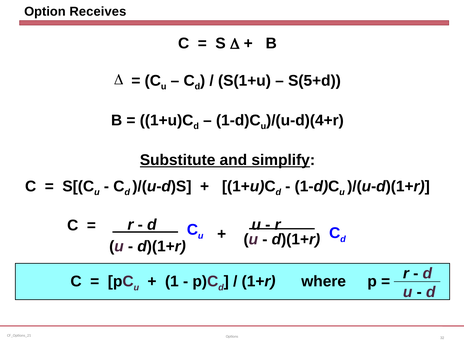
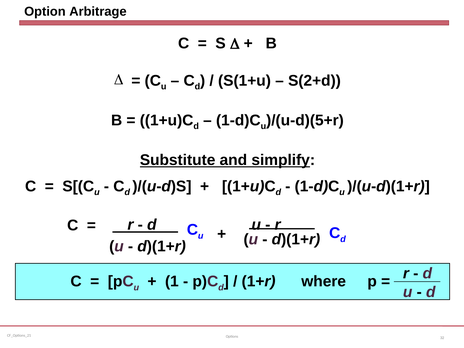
Receives: Receives -> Arbitrage (98, 11)
S(5+d: S(5+d -> S(2+d (314, 81)
)/(u-d)(4+r: )/(u-d)(4+r -> )/(u-d)(5+r (305, 120)
